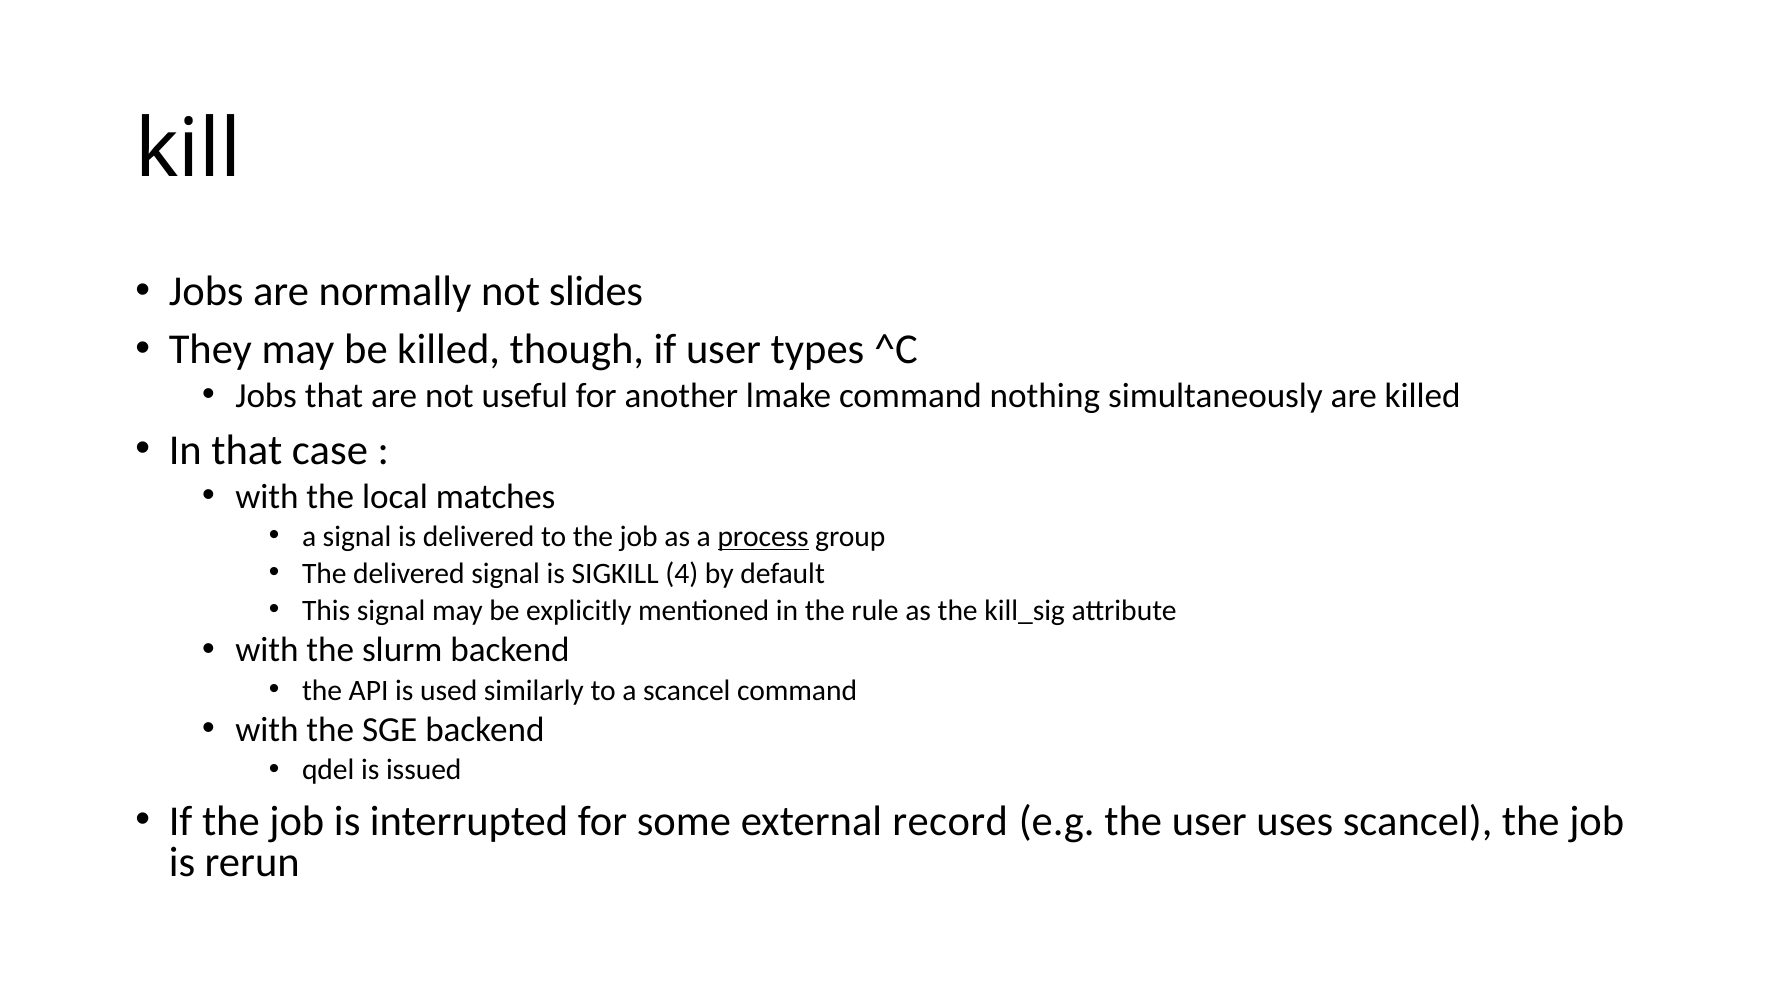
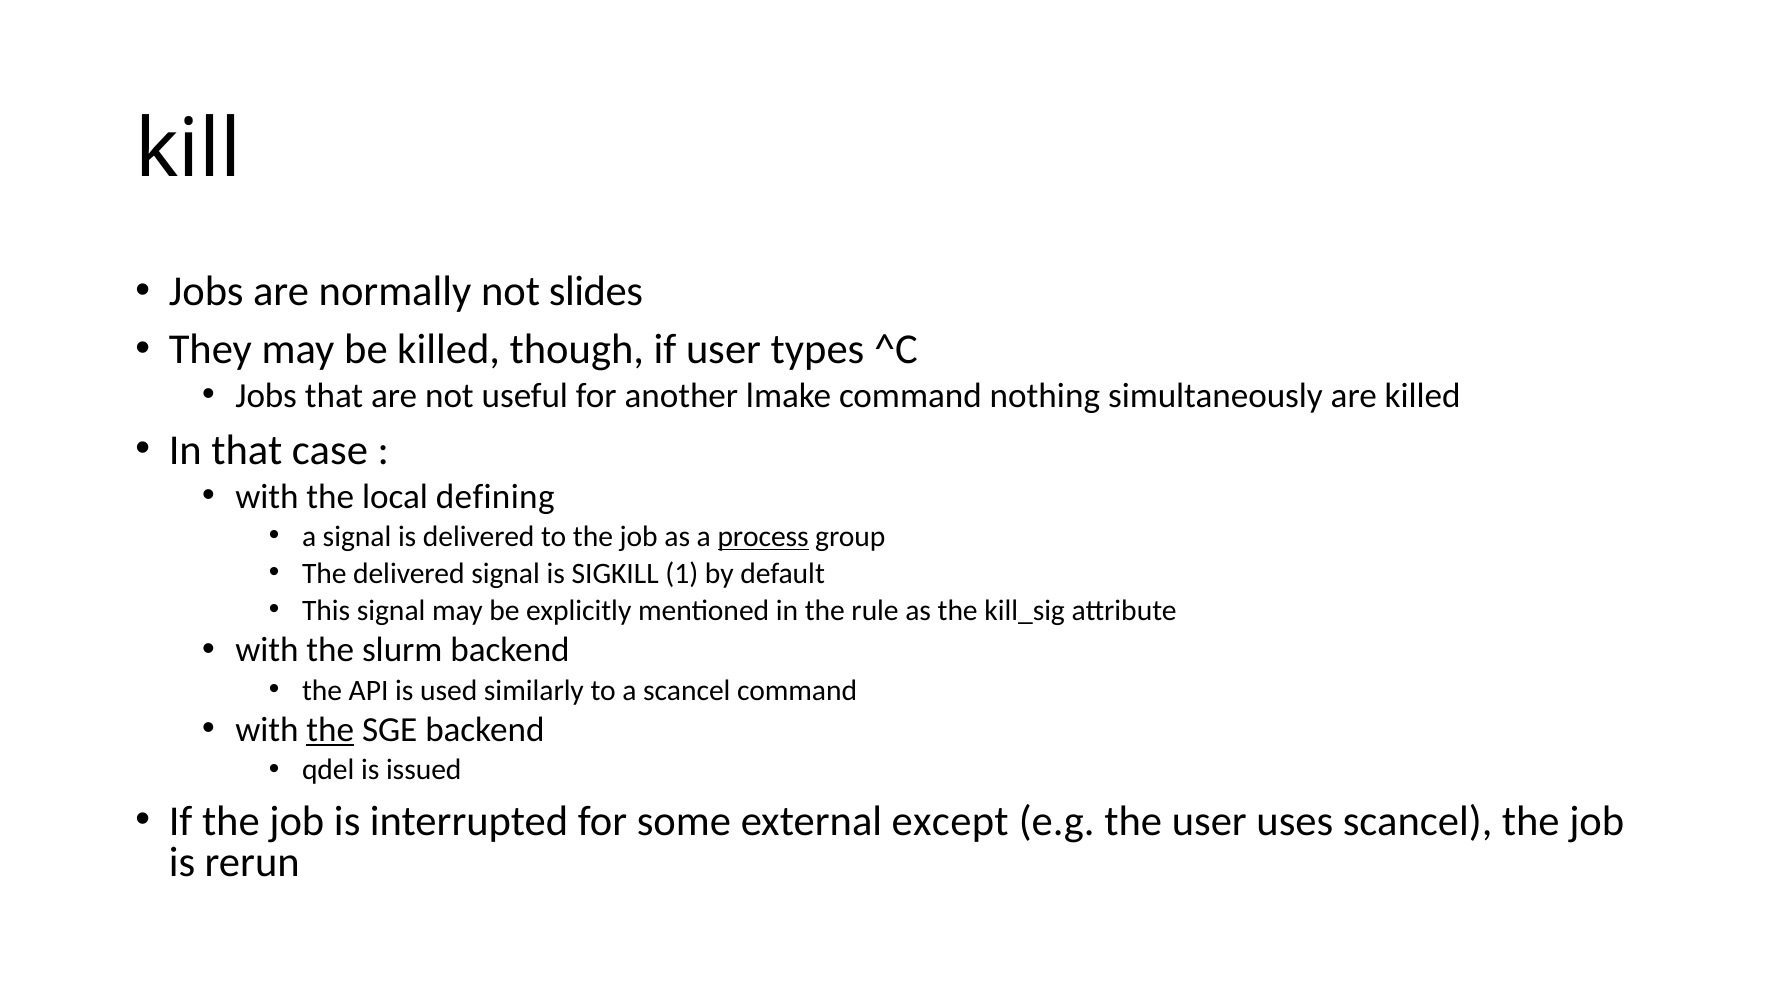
matches: matches -> defining (495, 497)
4: 4 -> 1 (682, 574)
the underline: none -> present (330, 730)
record: record -> except (950, 821)
